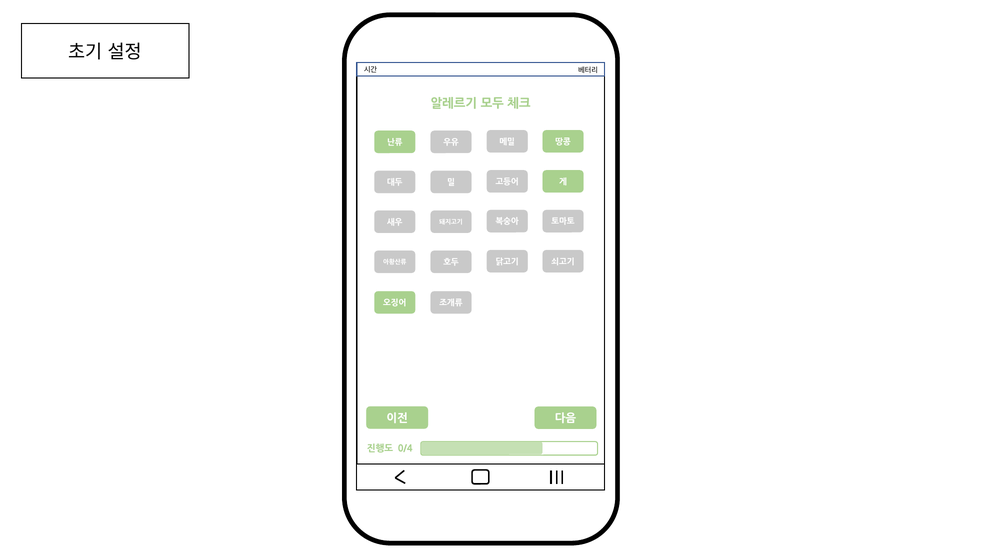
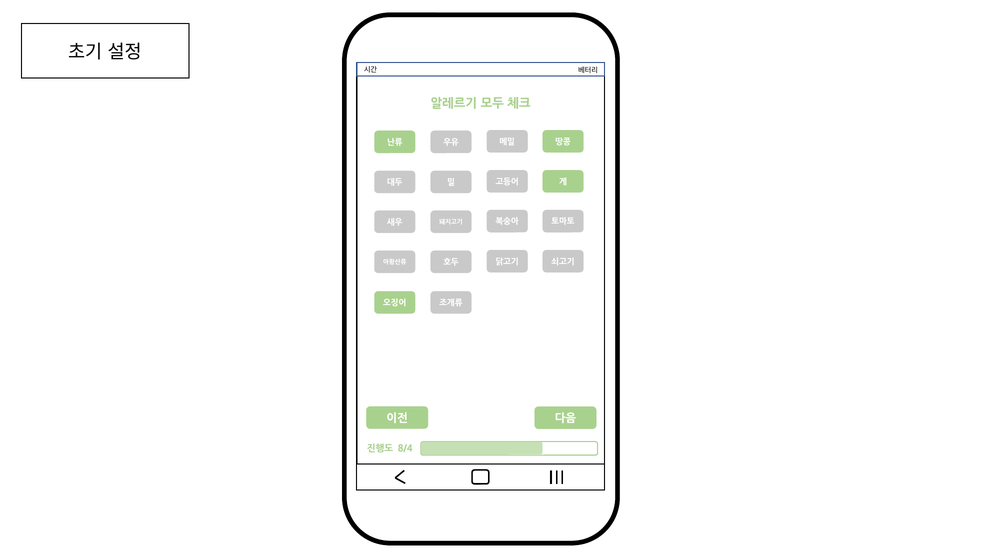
0/4: 0/4 -> 8/4 (405, 448)
